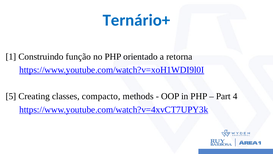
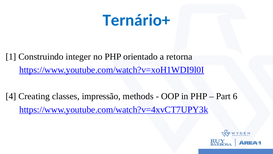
função: função -> integer (78, 56)
5: 5 -> 4 (11, 96)
compacto: compacto -> impressão (101, 96)
4: 4 -> 6 (235, 96)
